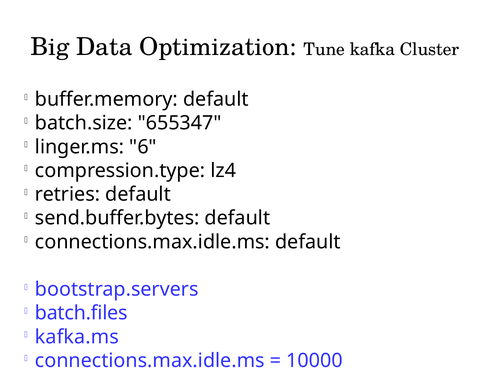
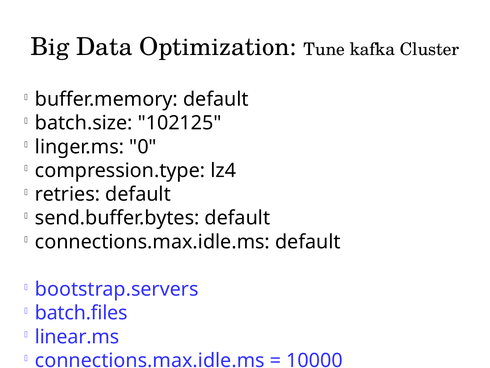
655347: 655347 -> 102125 (180, 123)
6: 6 -> 0 (143, 147)
kafka.ms: kafka.ms -> linear.ms (77, 336)
